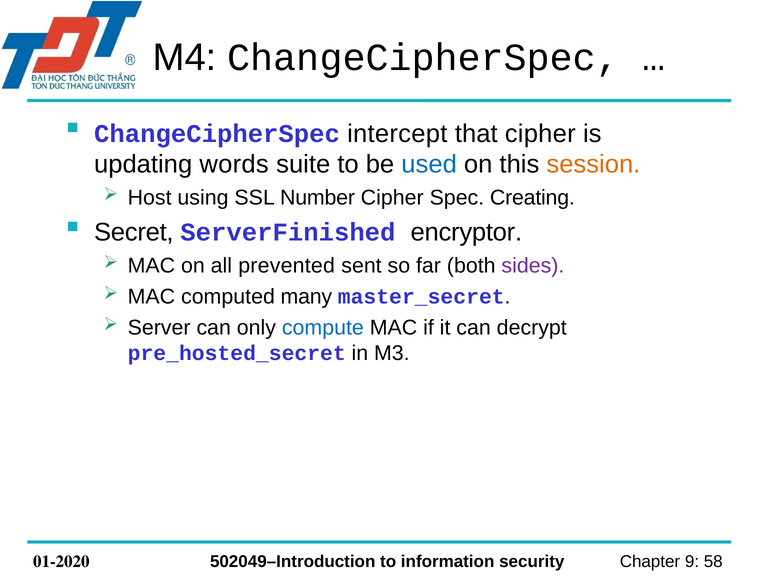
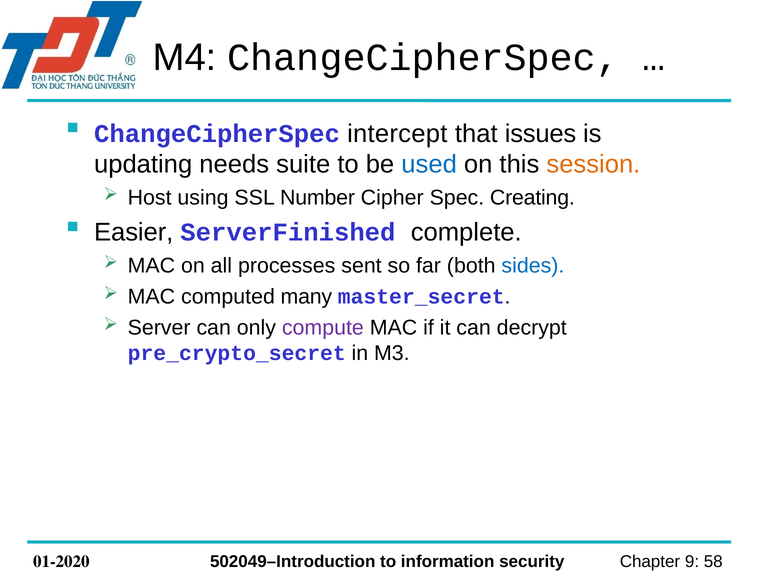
that cipher: cipher -> issues (541, 134)
words: words -> needs (234, 164)
Secret: Secret -> Easier (134, 232)
encryptor: encryptor -> complete (466, 232)
prevented: prevented -> processes (287, 266)
sides colour: purple -> blue (533, 266)
compute colour: blue -> purple (323, 327)
pre_hosted_secret: pre_hosted_secret -> pre_crypto_secret (237, 353)
